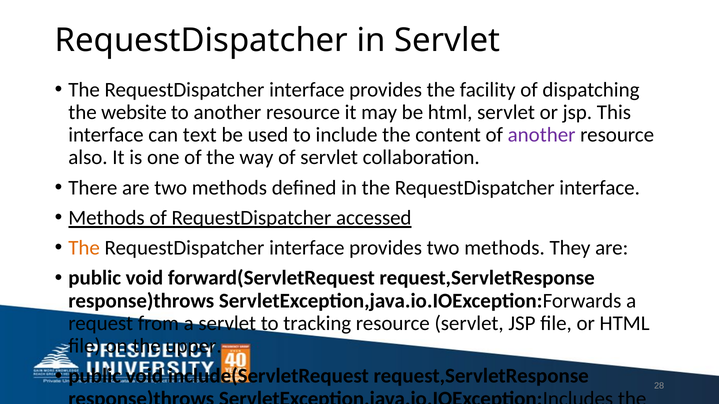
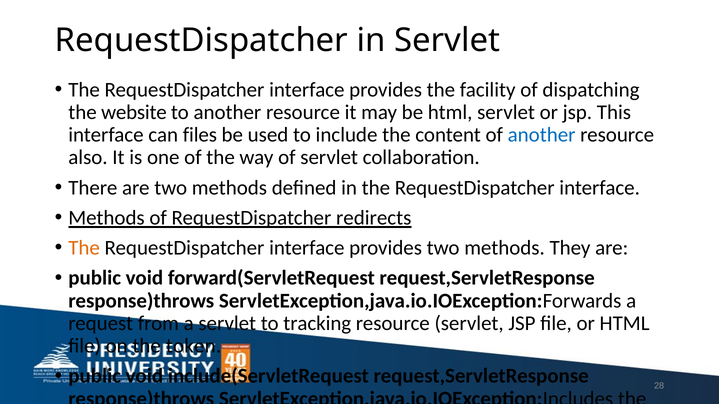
text: text -> files (200, 135)
another colour: purple -> blue (542, 135)
accessed: accessed -> redirects (374, 218)
upper: upper -> token (194, 346)
